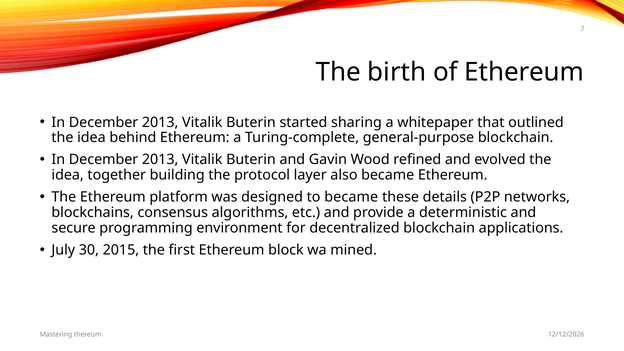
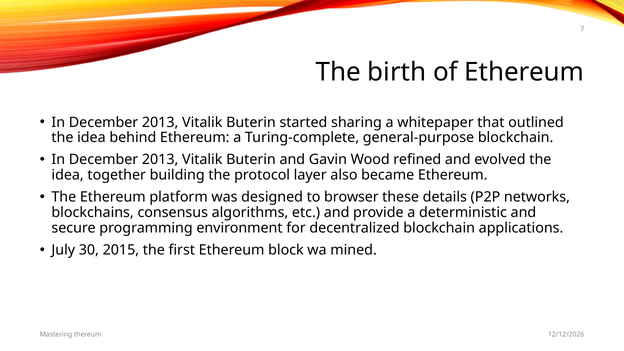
to became: became -> browser (351, 197)
